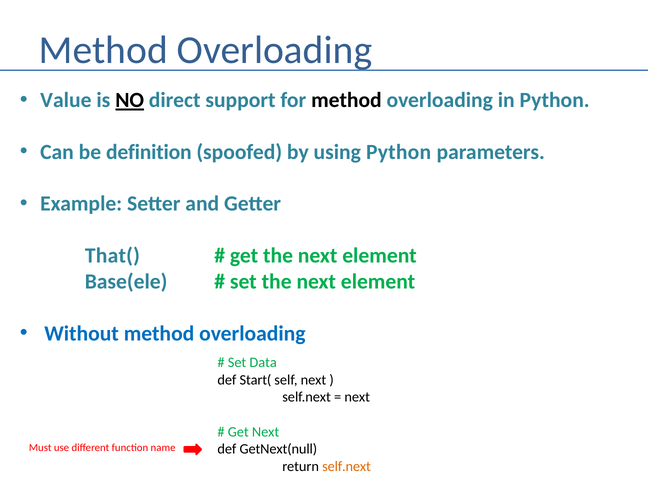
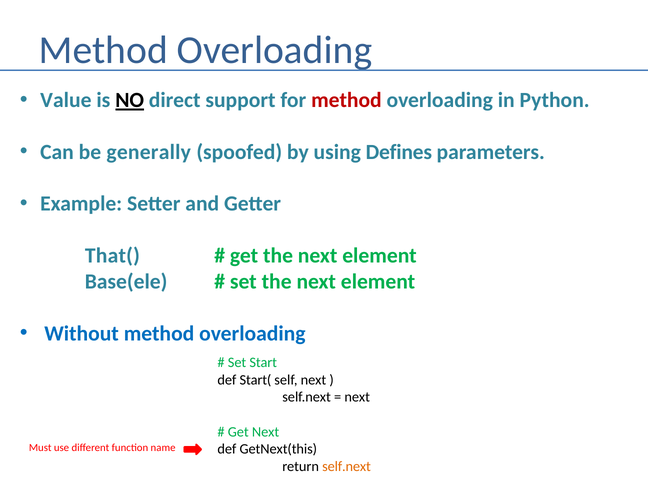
method colour: black -> red (346, 100)
definition: definition -> generally (149, 152)
using Python: Python -> Defines (399, 152)
Data: Data -> Start (263, 363)
GetNext(null: GetNext(null -> GetNext(this (278, 449)
